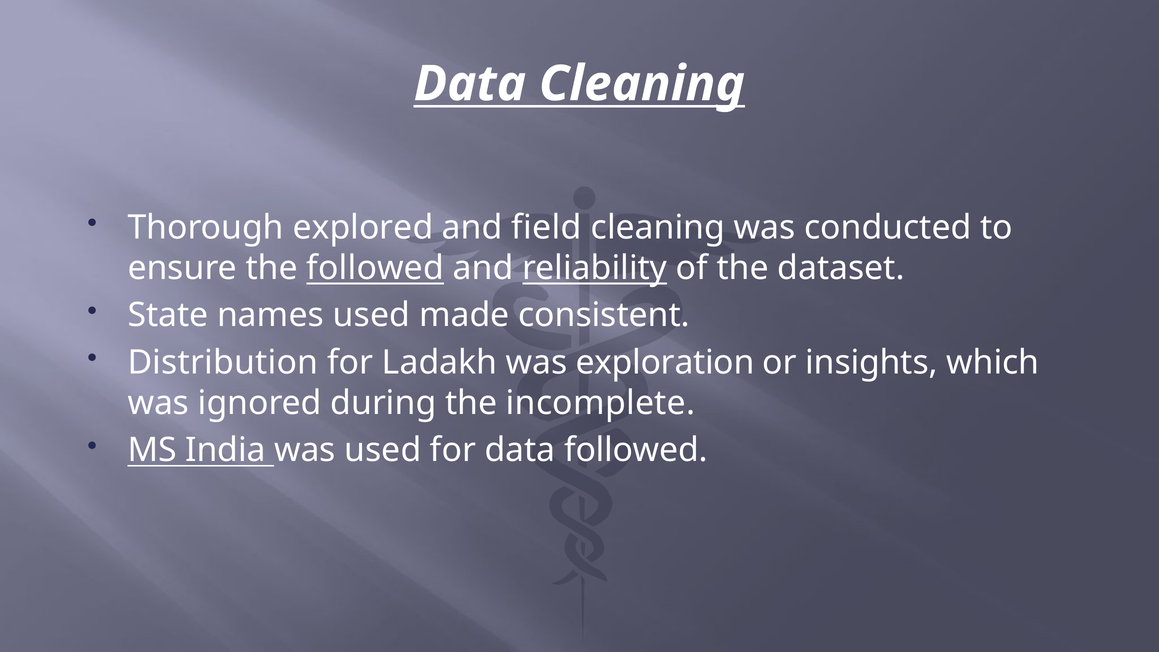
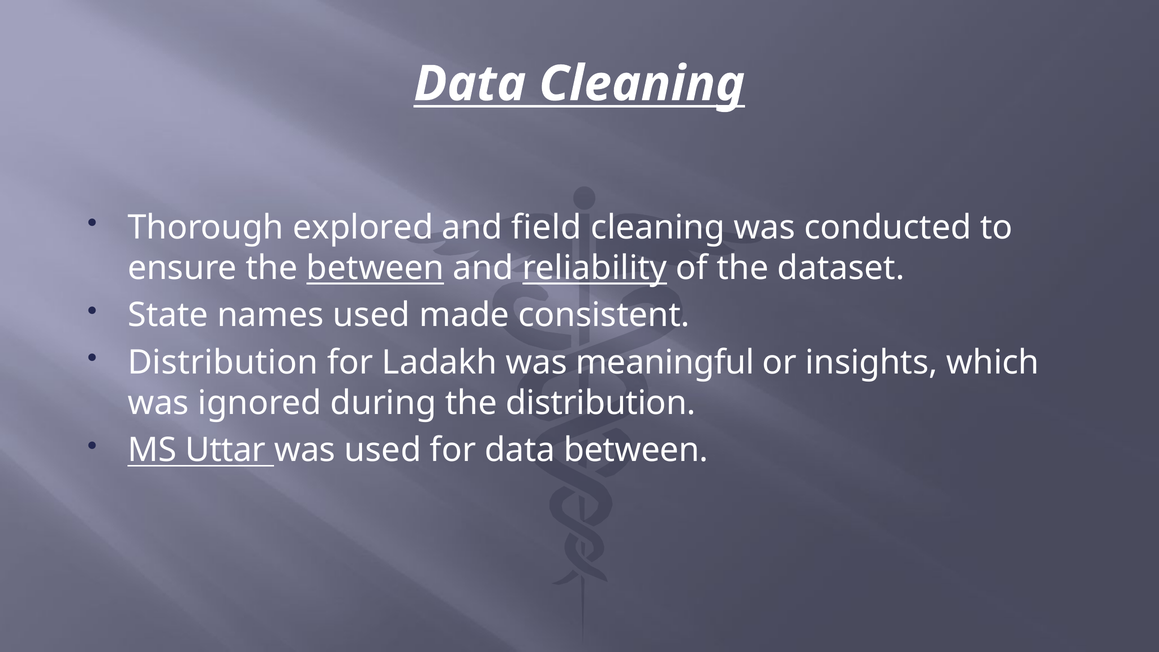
the followed: followed -> between (375, 268)
exploration: exploration -> meaningful (665, 362)
the incomplete: incomplete -> distribution (601, 403)
India: India -> Uttar (226, 450)
data followed: followed -> between (636, 450)
